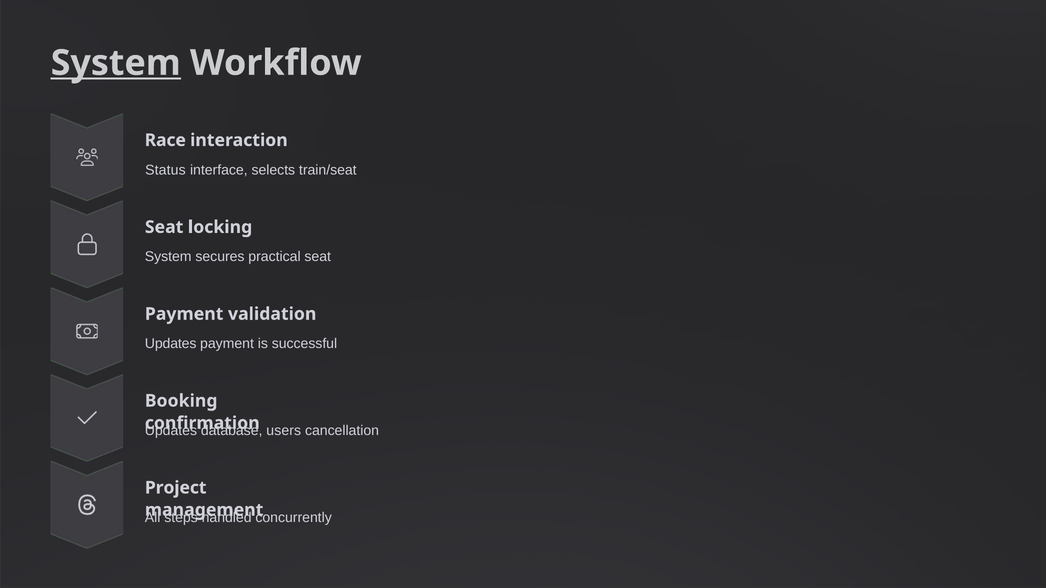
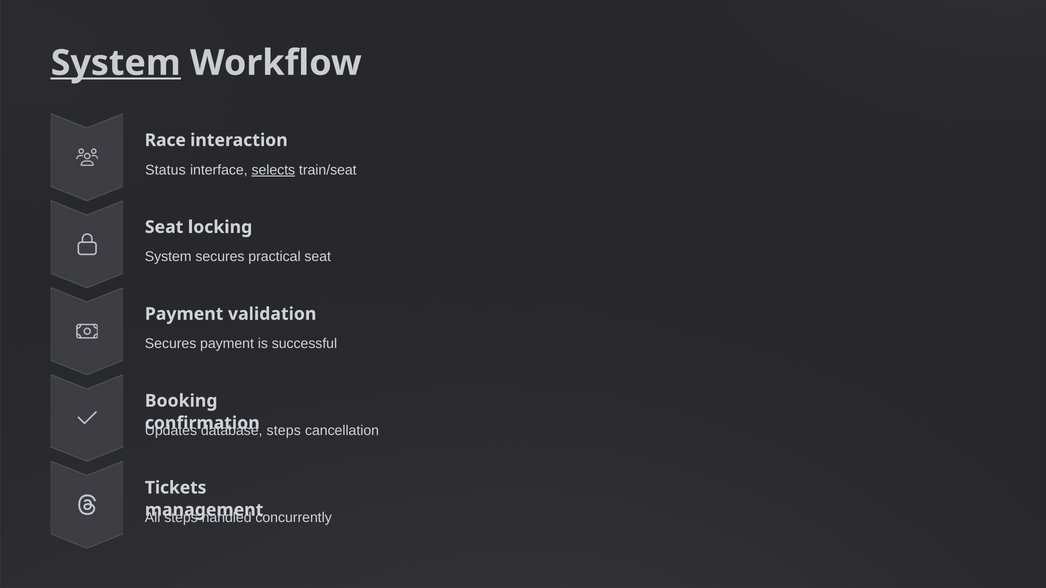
selects underline: none -> present (273, 170)
Updates: Updates -> Secures (171, 344)
users: users -> steps (284, 431)
Project: Project -> Tickets (176, 488)
